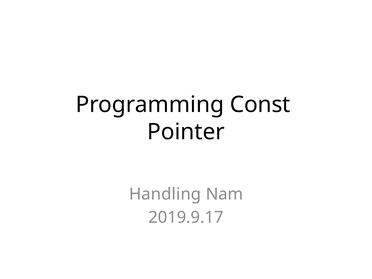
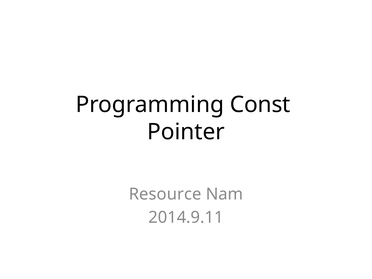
Handling: Handling -> Resource (165, 194)
2019.9.17: 2019.9.17 -> 2014.9.11 (186, 217)
